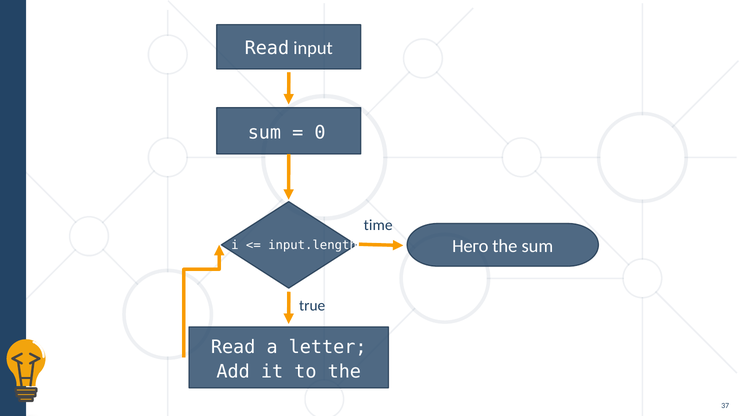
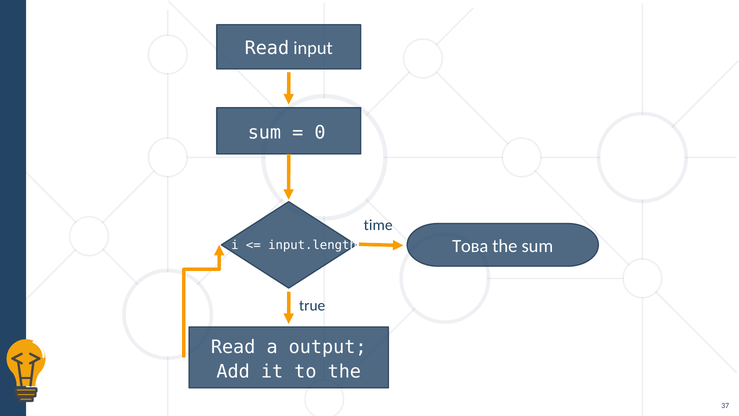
Него: Него -> Това (470, 246)
letter: letter -> output (328, 347)
